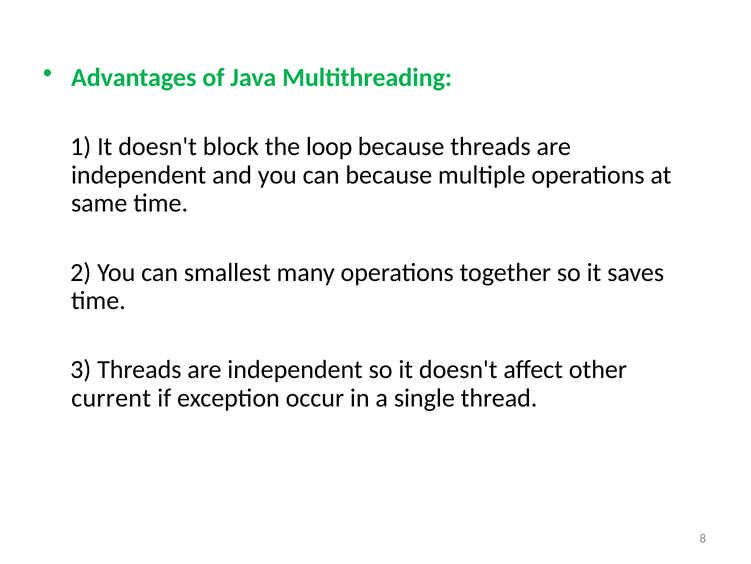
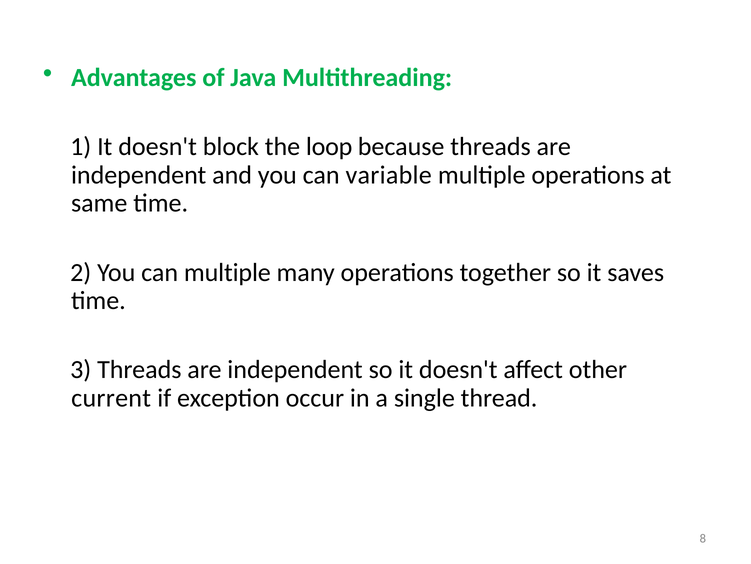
can because: because -> variable (389, 175)
can smallest: smallest -> multiple (227, 272)
